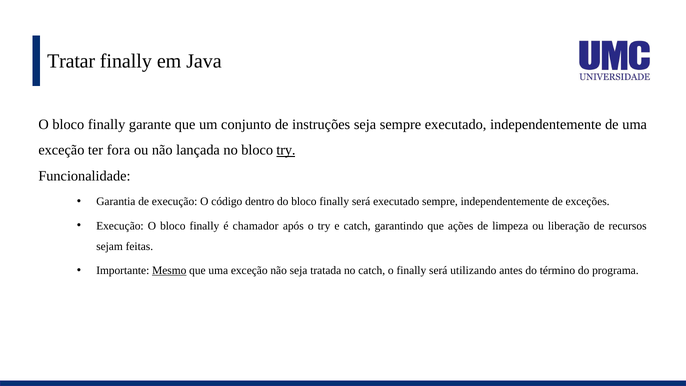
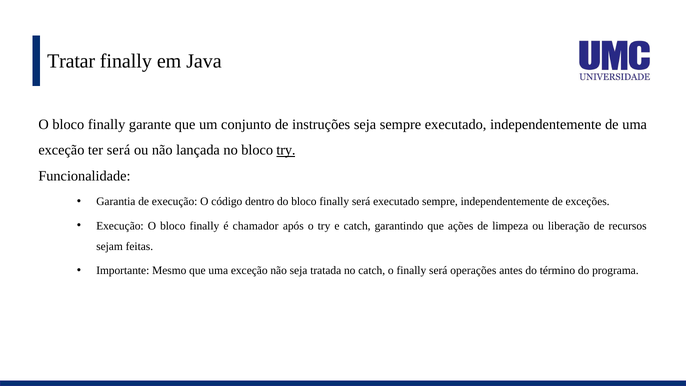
ter fora: fora -> será (119, 150)
Mesmo underline: present -> none (169, 270)
utilizando: utilizando -> operações (473, 270)
